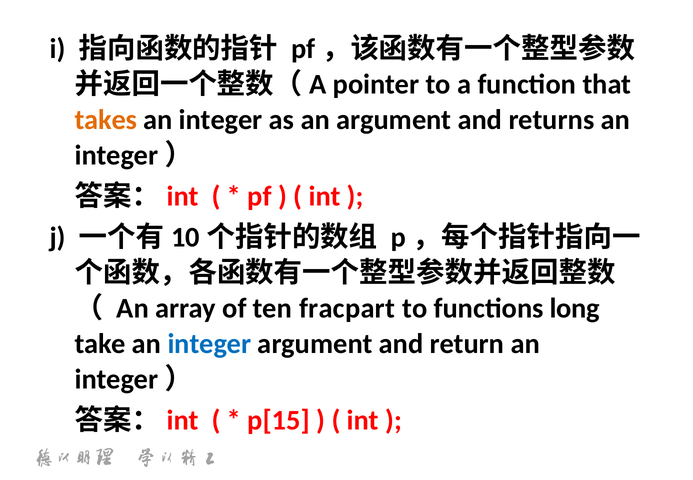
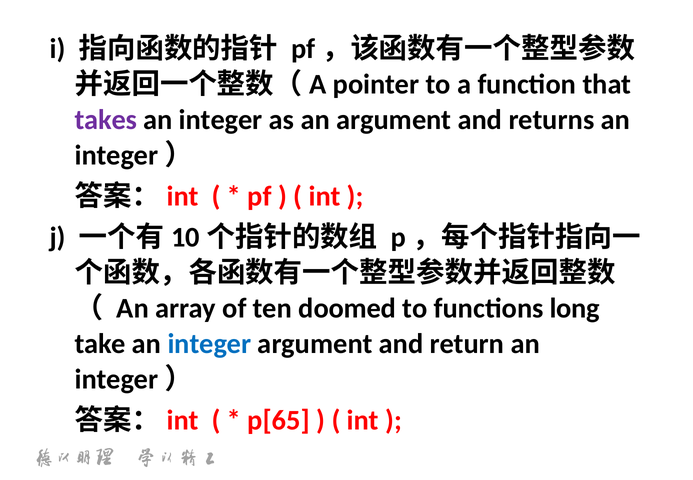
takes colour: orange -> purple (106, 120)
fracpart: fracpart -> doomed (347, 308)
p[15: p[15 -> p[65 (279, 420)
